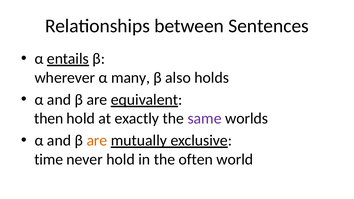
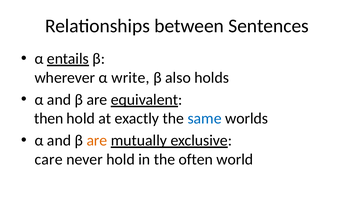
many: many -> write (130, 78)
same colour: purple -> blue (205, 119)
time: time -> care (49, 160)
